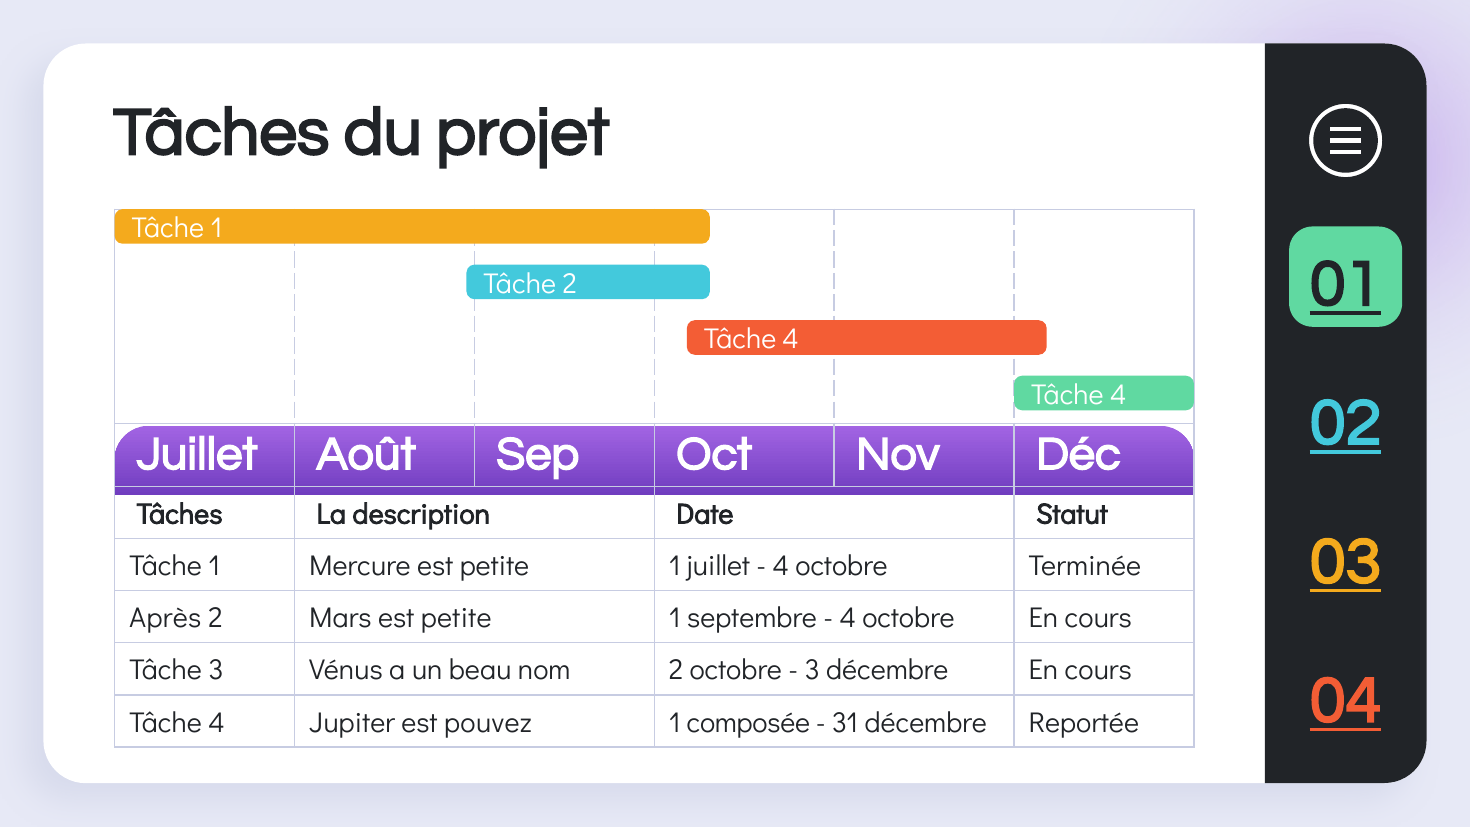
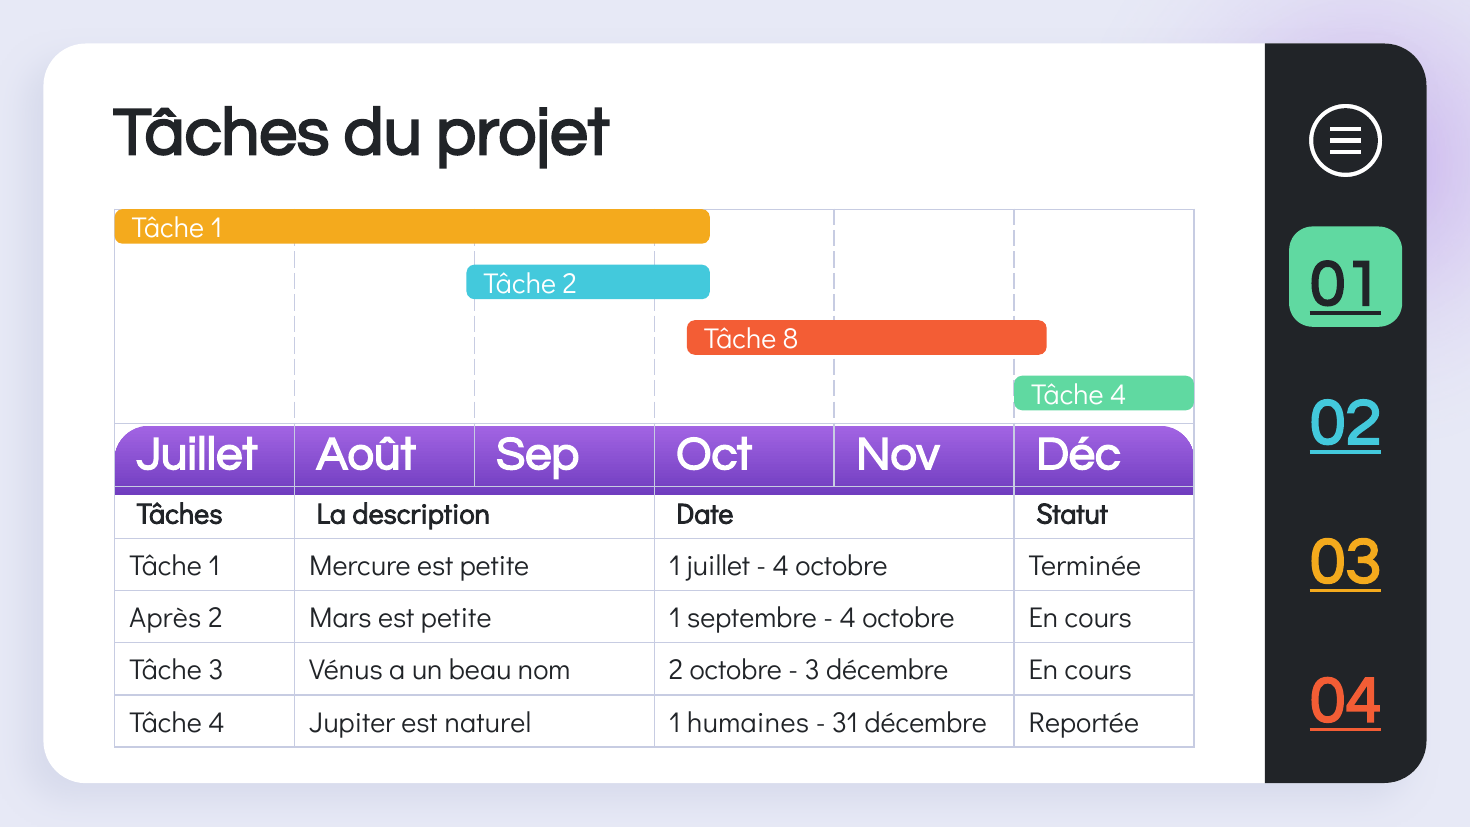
4: 4 -> 8 (791, 339)
pouvez: pouvez -> naturel (488, 723)
composée: composée -> humaines (748, 723)
